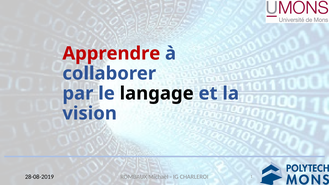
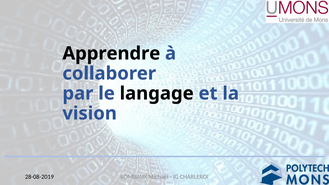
Apprendre colour: red -> black (111, 53)
